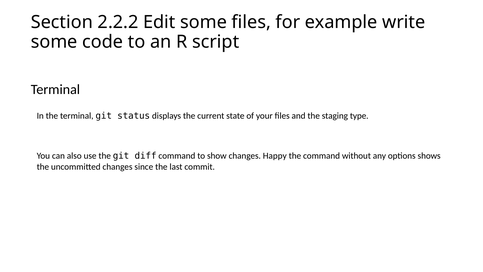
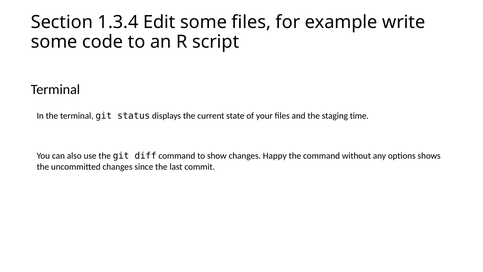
2.2.2: 2.2.2 -> 1.3.4 (118, 22)
type: type -> time (359, 116)
